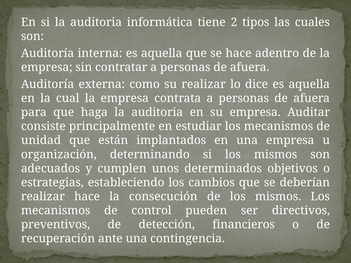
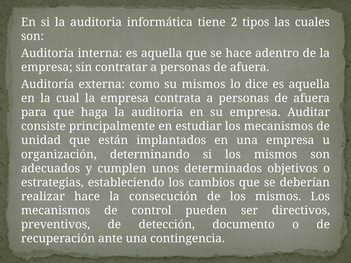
su realizar: realizar -> mismos (204, 84)
financieros: financieros -> documento (244, 225)
